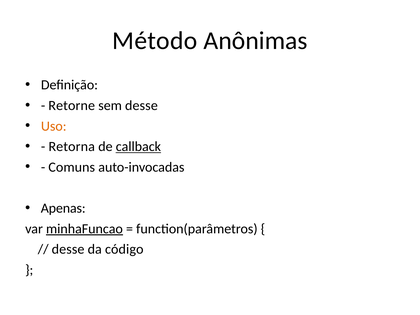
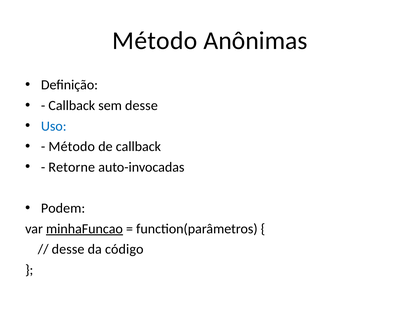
Retorne: Retorne -> Callback (72, 106)
Uso colour: orange -> blue (54, 126)
Retorna: Retorna -> Método (72, 147)
callback underline: present -> none (138, 147)
Comuns: Comuns -> Retorne (72, 167)
Apenas: Apenas -> Podem (63, 208)
